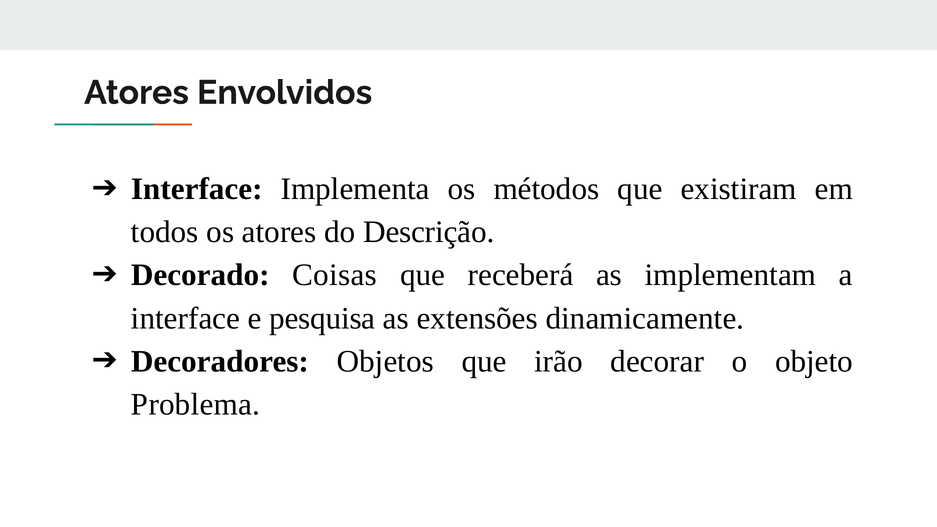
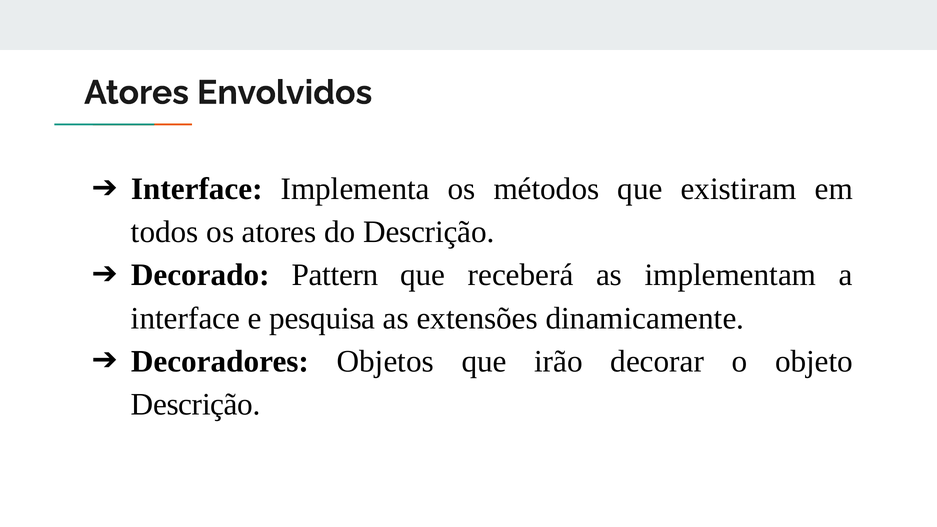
Coisas: Coisas -> Pattern (335, 275)
Problema: Problema -> Descrição (196, 404)
